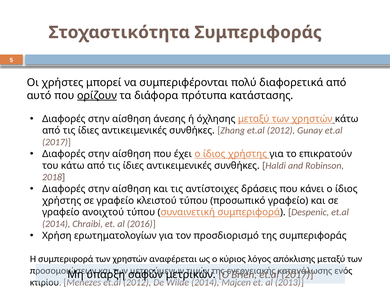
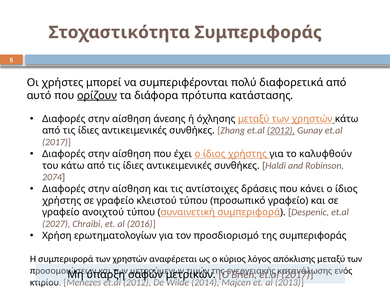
2012 underline: none -> present (281, 131)
επικρατούν: επικρατούν -> καλυφθούν (325, 154)
2018: 2018 -> 2074 (52, 178)
2014: 2014 -> 2027 (56, 224)
